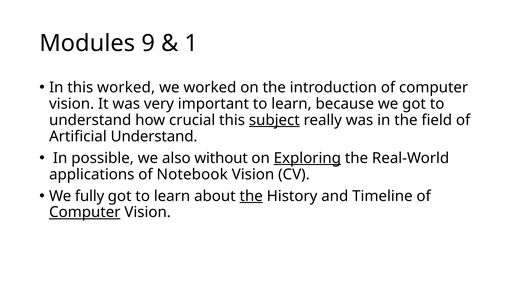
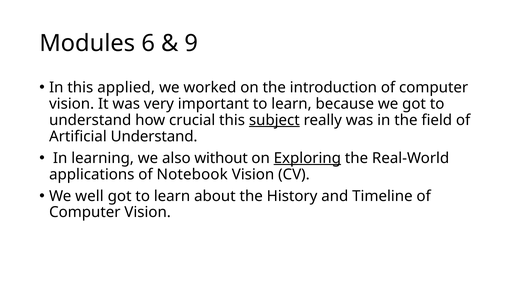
9: 9 -> 6 (148, 43)
1: 1 -> 9 (191, 43)
this worked: worked -> applied (126, 87)
possible: possible -> learning (103, 158)
fully: fully -> well (89, 196)
the underline: present -> none (251, 196)
Computer underline: present -> none (85, 212)
